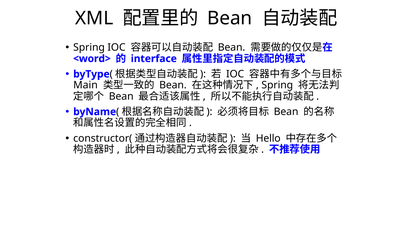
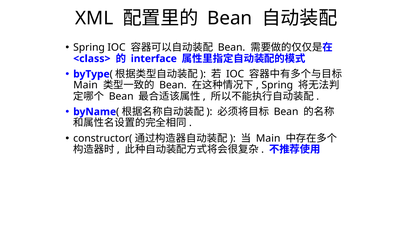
<word>: <word> -> <class> (92, 59)
Hello: Hello -> Main (268, 138)
